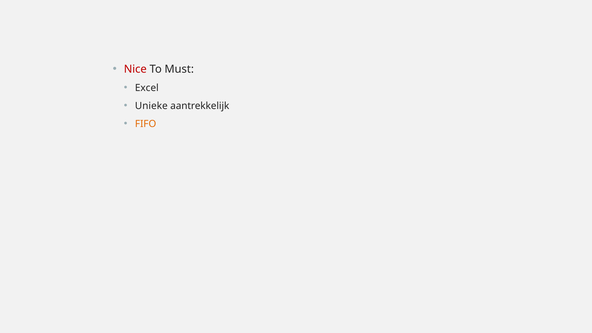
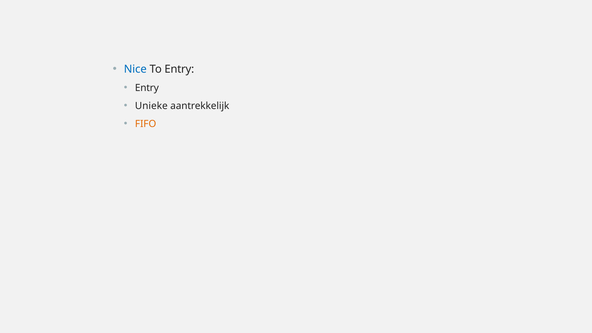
Nice colour: red -> blue (135, 69)
To Must: Must -> Entry (179, 69)
Excel: Excel -> Entry (147, 88)
